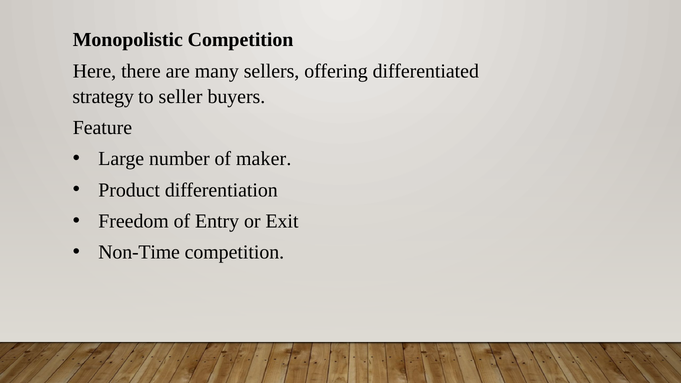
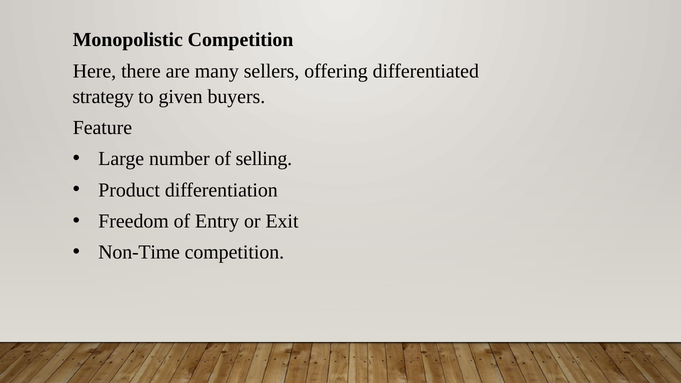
seller: seller -> given (181, 96)
maker: maker -> selling (264, 159)
